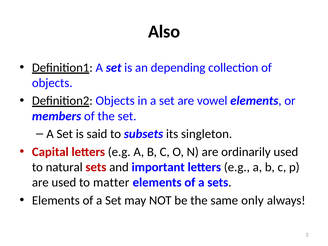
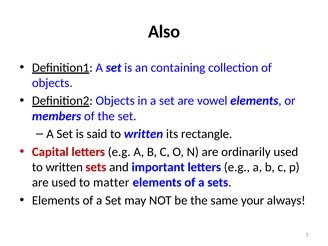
depending: depending -> containing (178, 68)
said to subsets: subsets -> written (144, 134)
singleton: singleton -> rectangle (207, 134)
natural: natural -> written (64, 167)
only: only -> your (253, 200)
